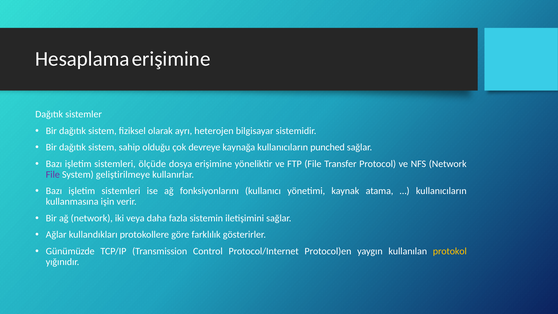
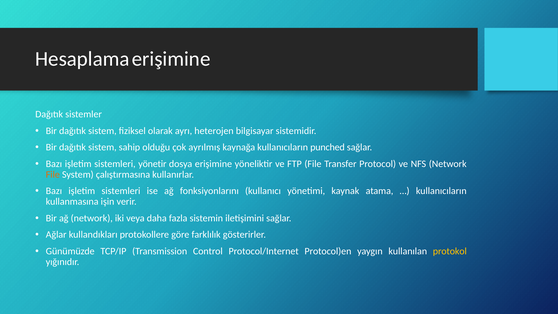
devreye: devreye -> ayrılmış (204, 147)
ölçüde: ölçüde -> yönetir (152, 164)
File colour: purple -> orange (53, 174)
geliştirilmeye: geliştirilmeye -> çalıştırmasına (123, 174)
